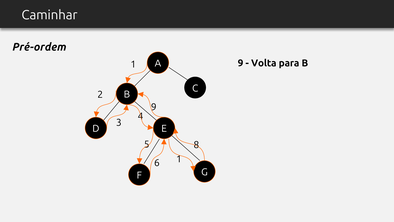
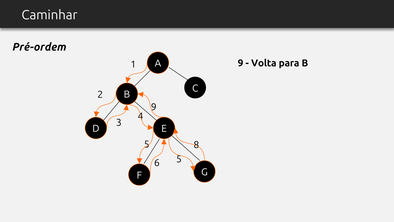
6 1: 1 -> 5 (179, 159)
